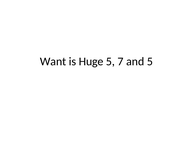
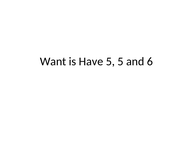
Huge: Huge -> Have (91, 61)
5 7: 7 -> 5 (121, 61)
and 5: 5 -> 6 (150, 61)
